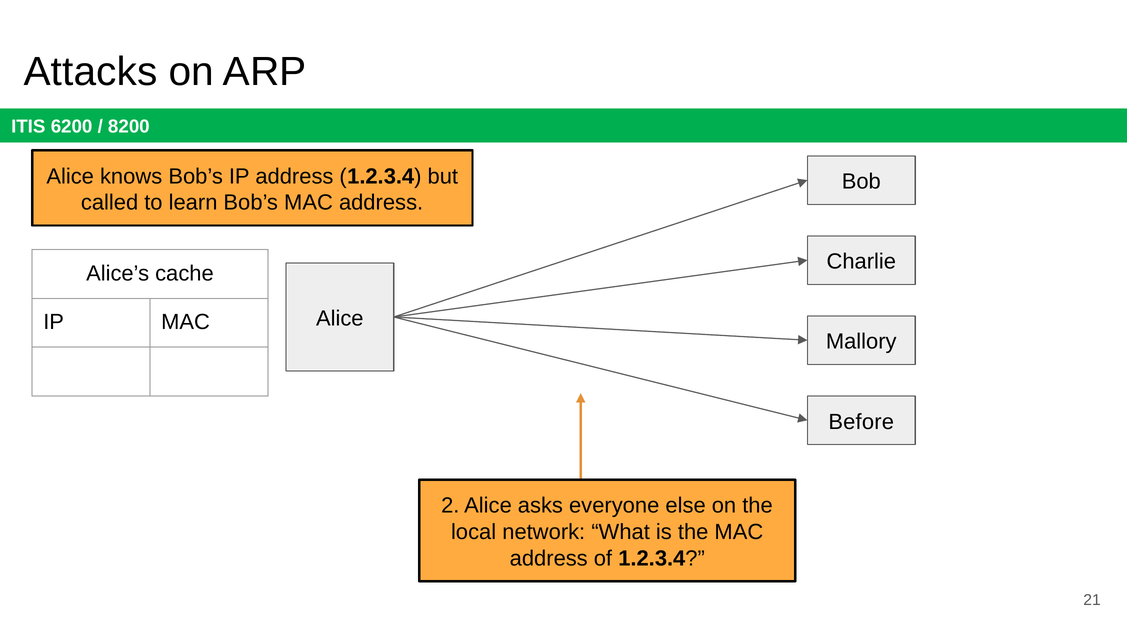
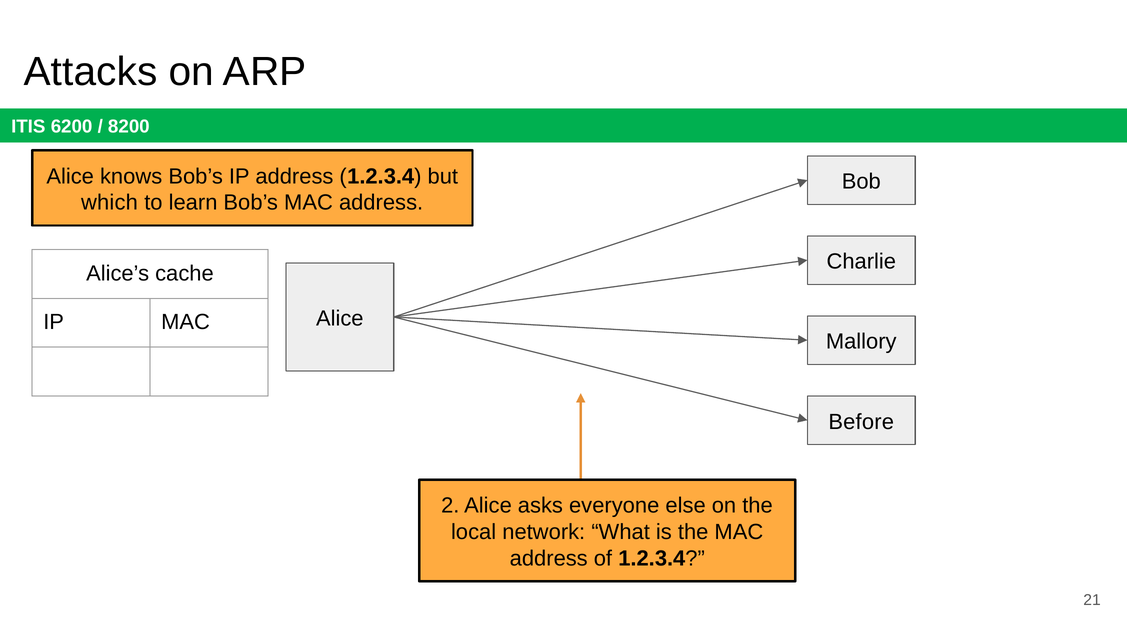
called: called -> which (109, 203)
